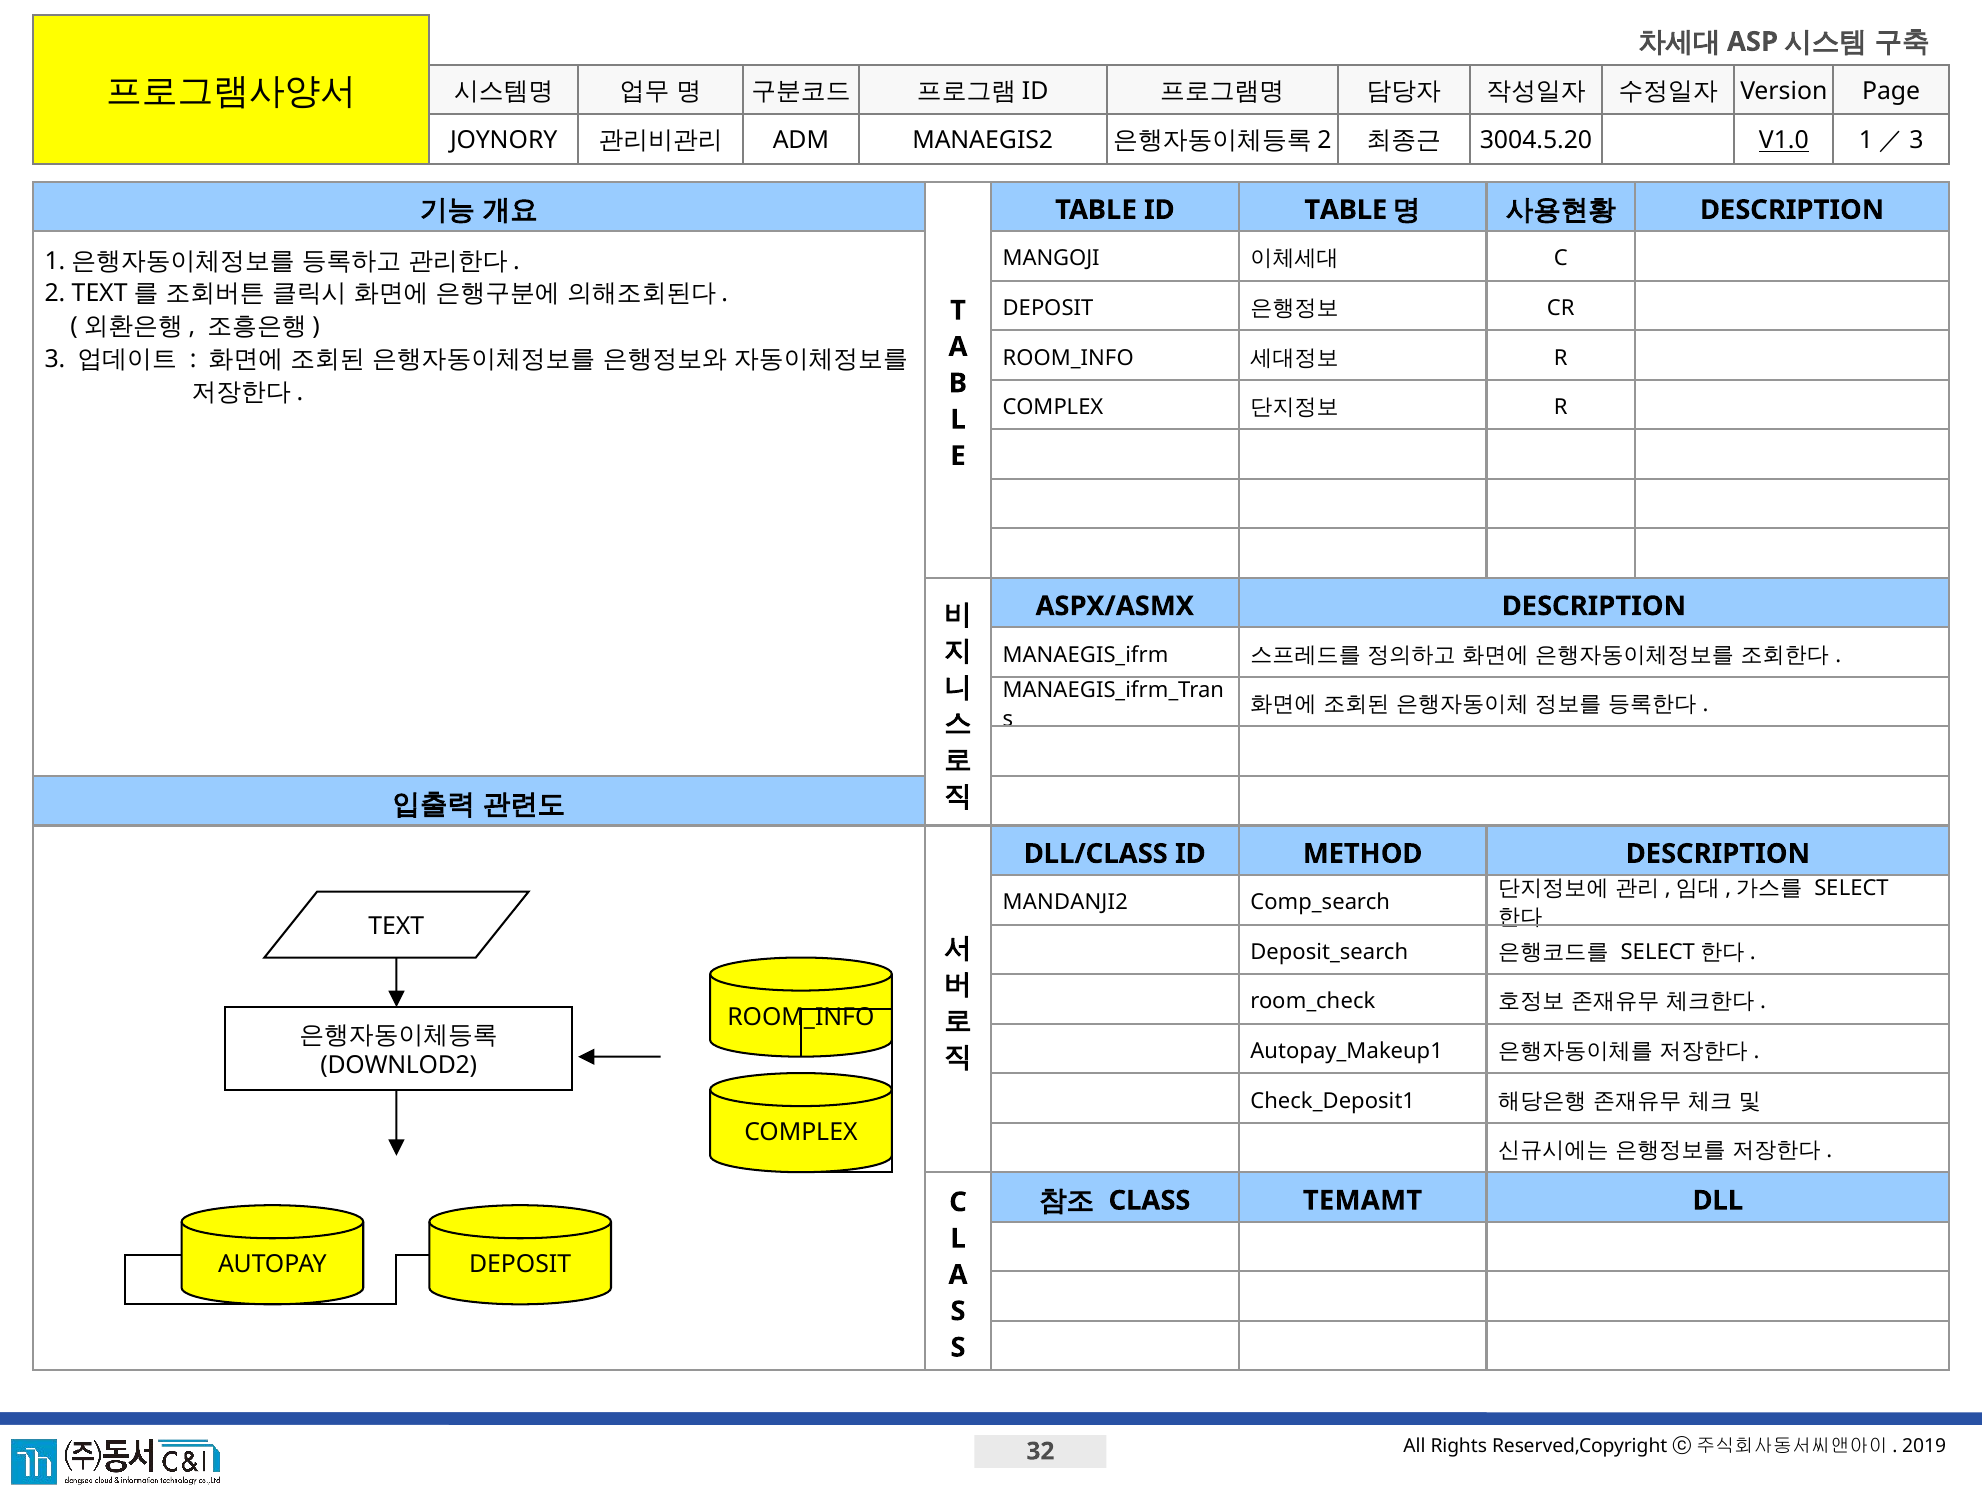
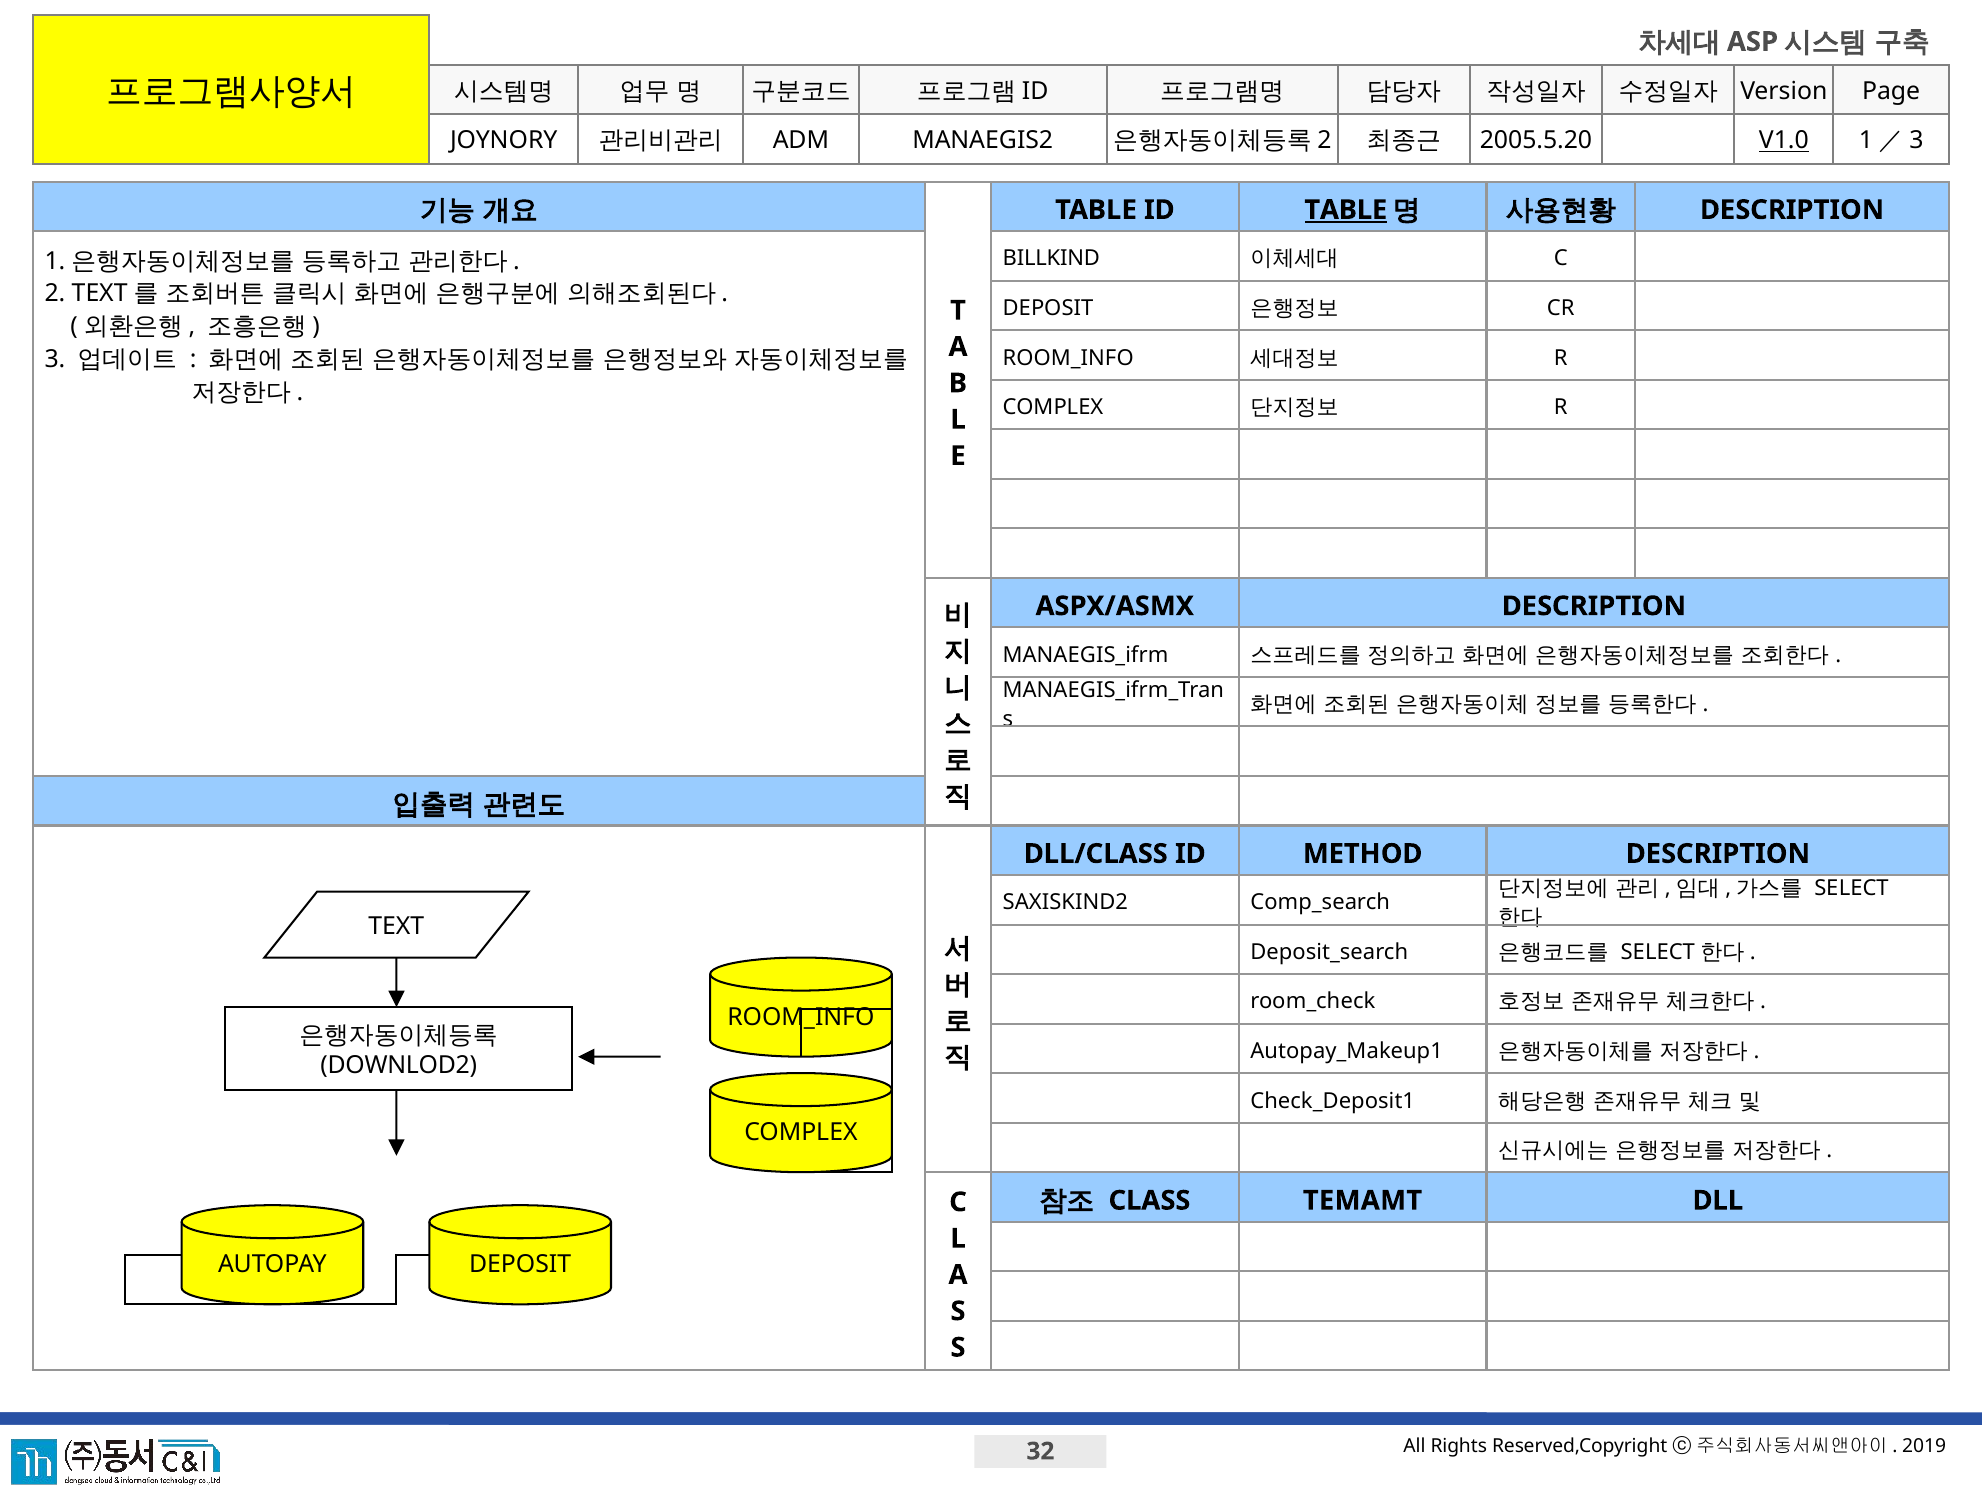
3004.5.20: 3004.5.20 -> 2005.5.20 (1536, 141)
TABLE underline: none -> present (1346, 210)
MANGOJI: MANGOJI -> BILLKIND (1051, 259)
MANDANJI2: MANDANJI2 -> SAXISKIND2 (1065, 903)
